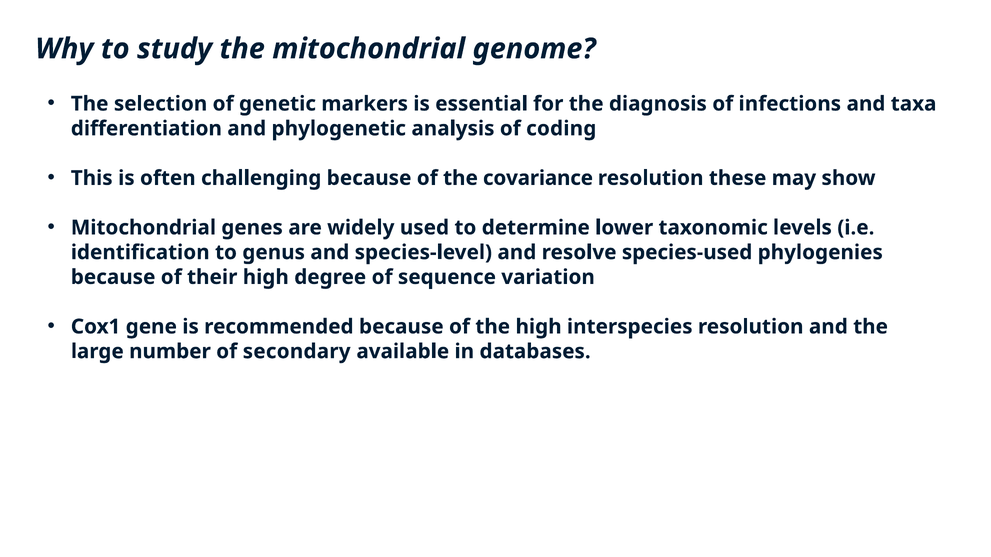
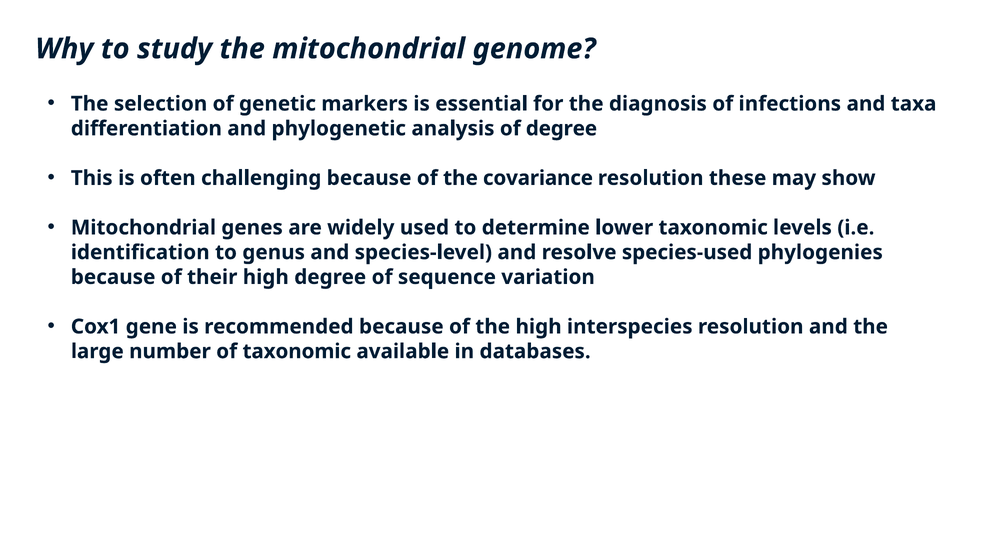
of coding: coding -> degree (561, 129)
of secondary: secondary -> taxonomic (297, 352)
